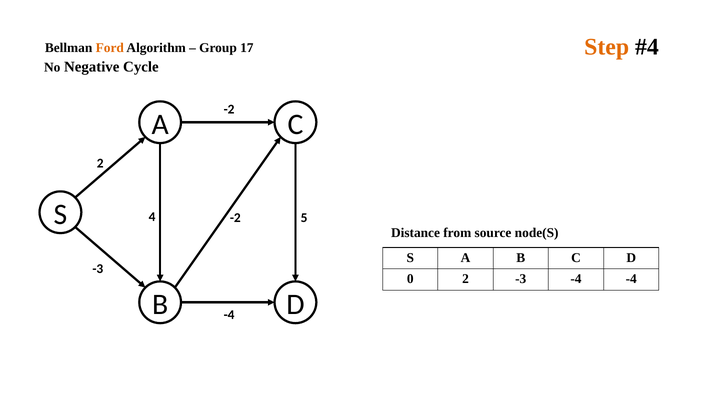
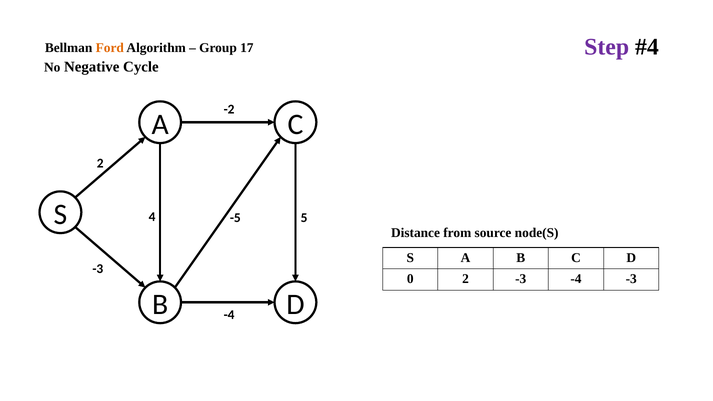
Step colour: orange -> purple (607, 47)
-2: -2 -> -5 (235, 218)
-4 -4: -4 -> -3 (631, 279)
